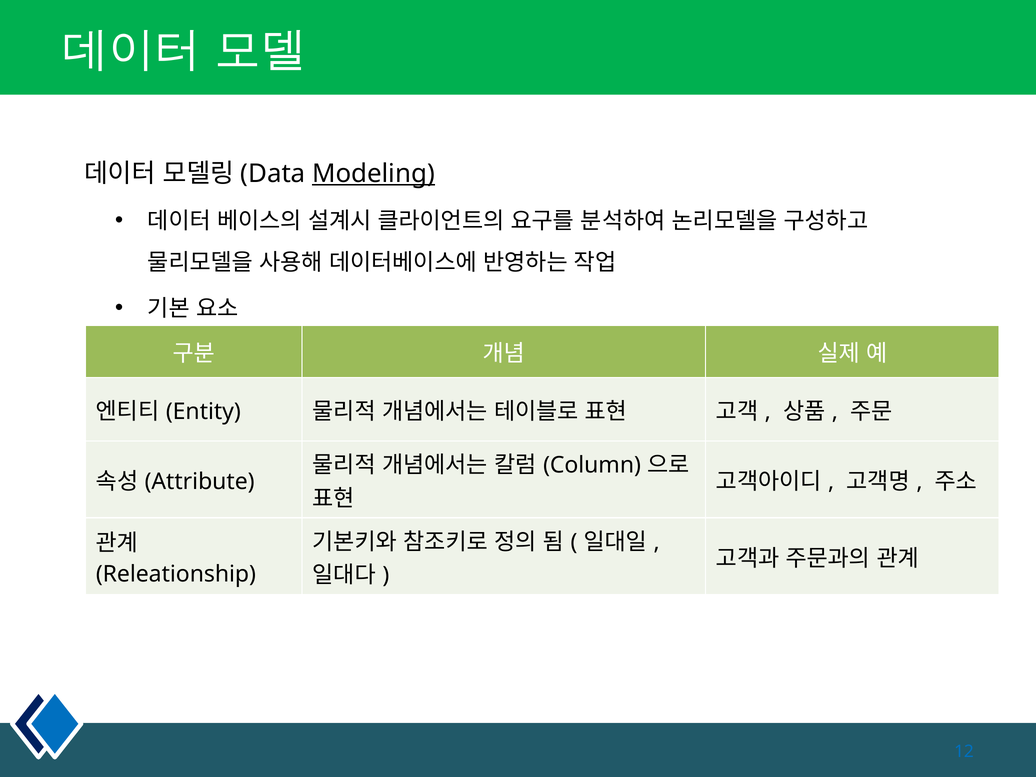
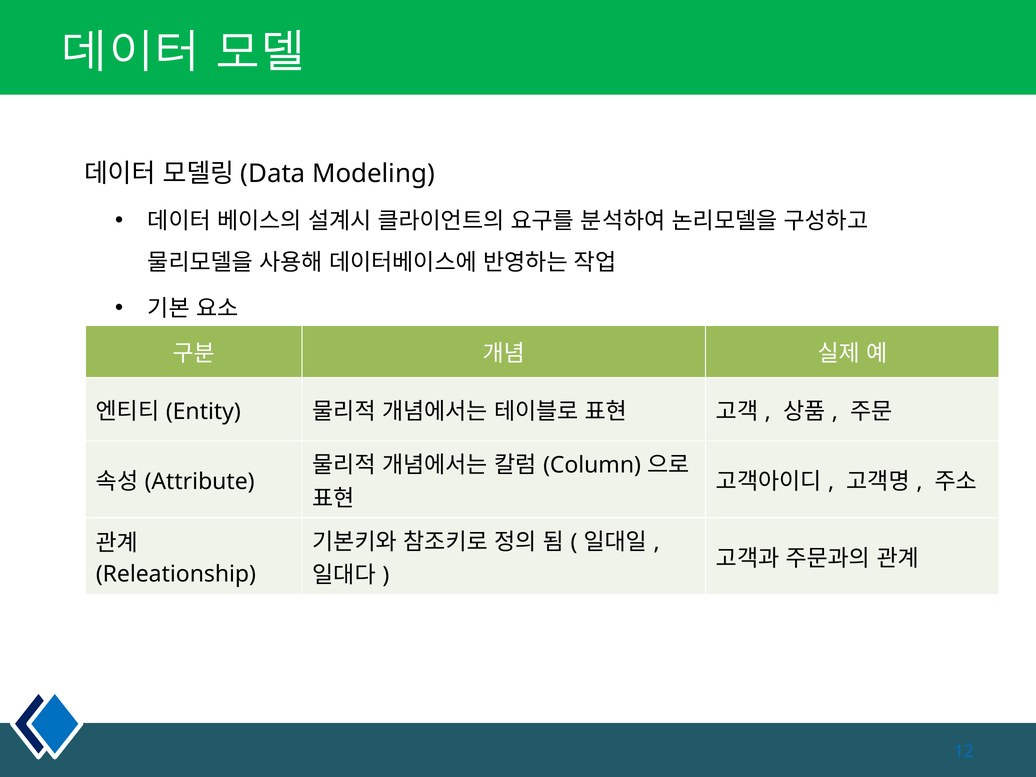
Modeling underline: present -> none (373, 174)
